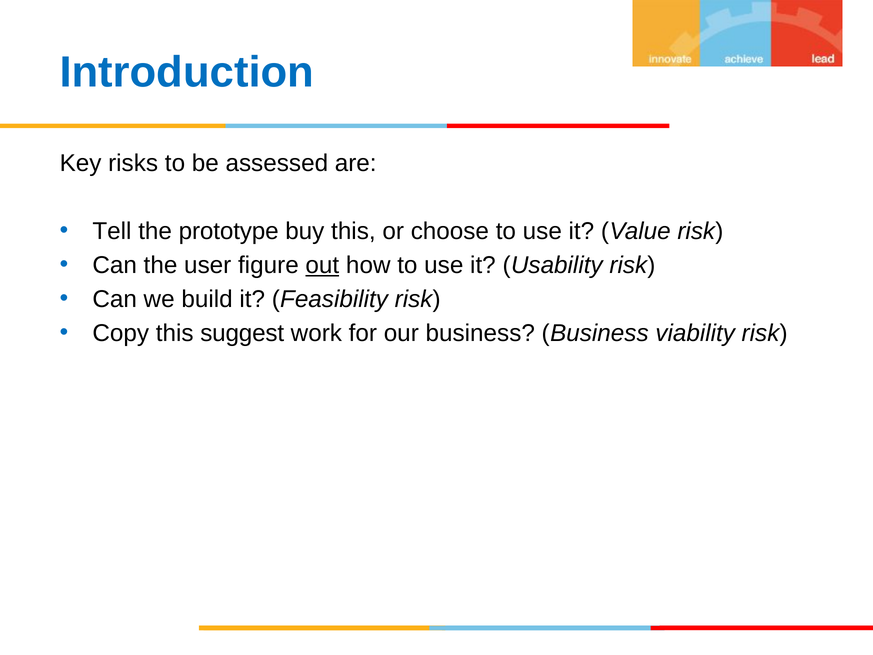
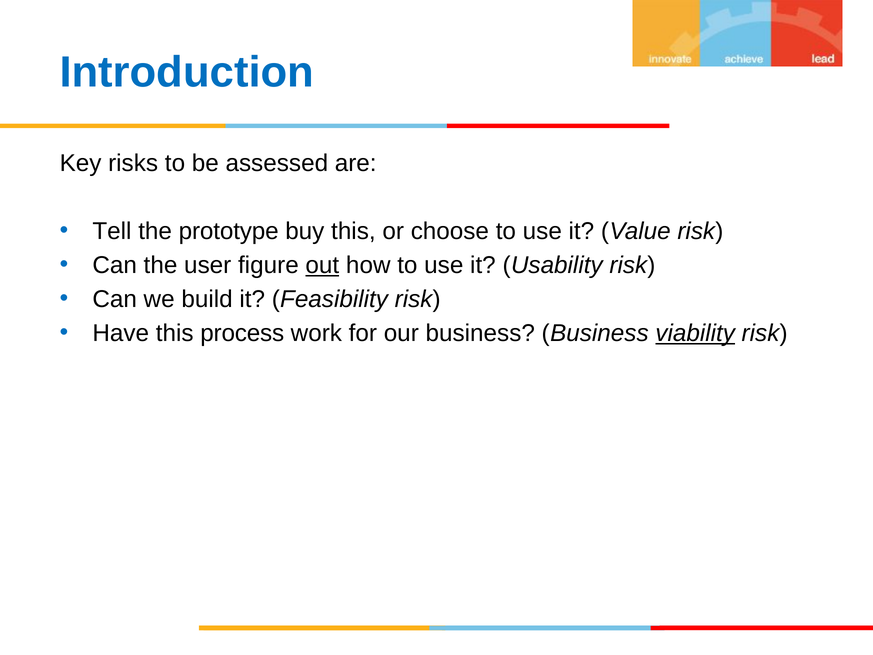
Copy: Copy -> Have (121, 333)
suggest: suggest -> process (242, 333)
viability underline: none -> present (695, 333)
